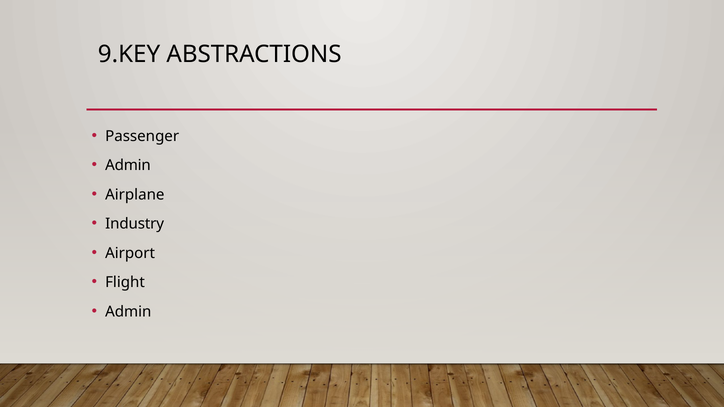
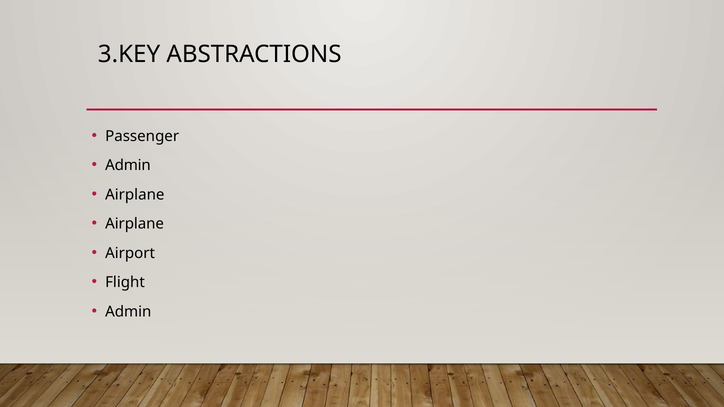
9.KEY: 9.KEY -> 3.KEY (129, 54)
Industry: Industry -> Airplane (135, 224)
